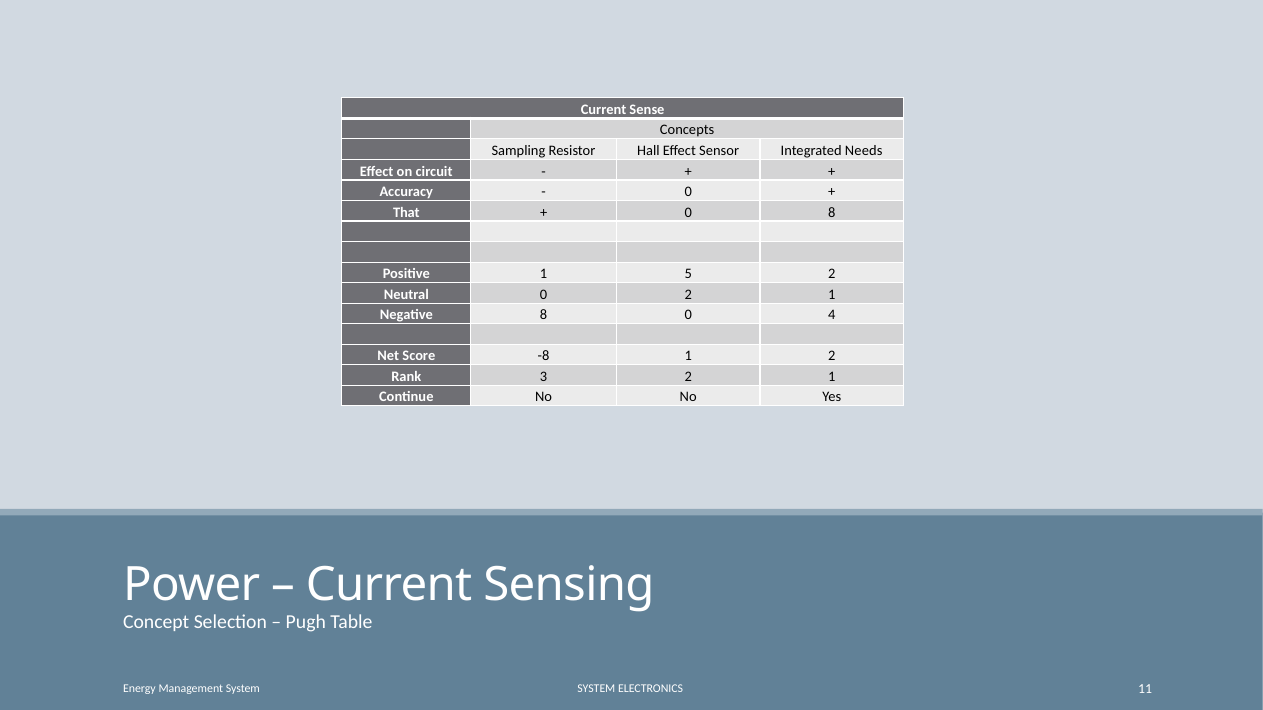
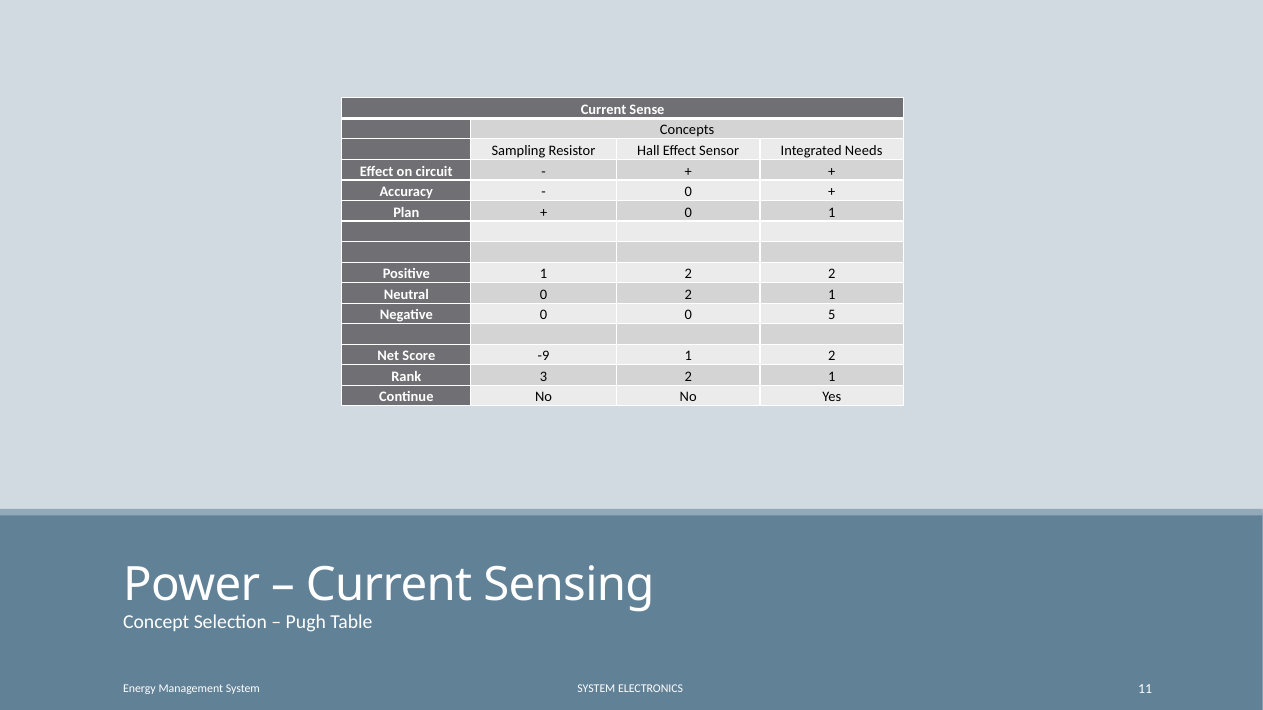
That: That -> Plan (406, 212)
0 8: 8 -> 1 (832, 212)
Positive 1 5: 5 -> 2 (688, 274)
Negative 8: 8 -> 0 (544, 315)
4: 4 -> 5 (832, 315)
-8: -8 -> -9 (544, 356)
